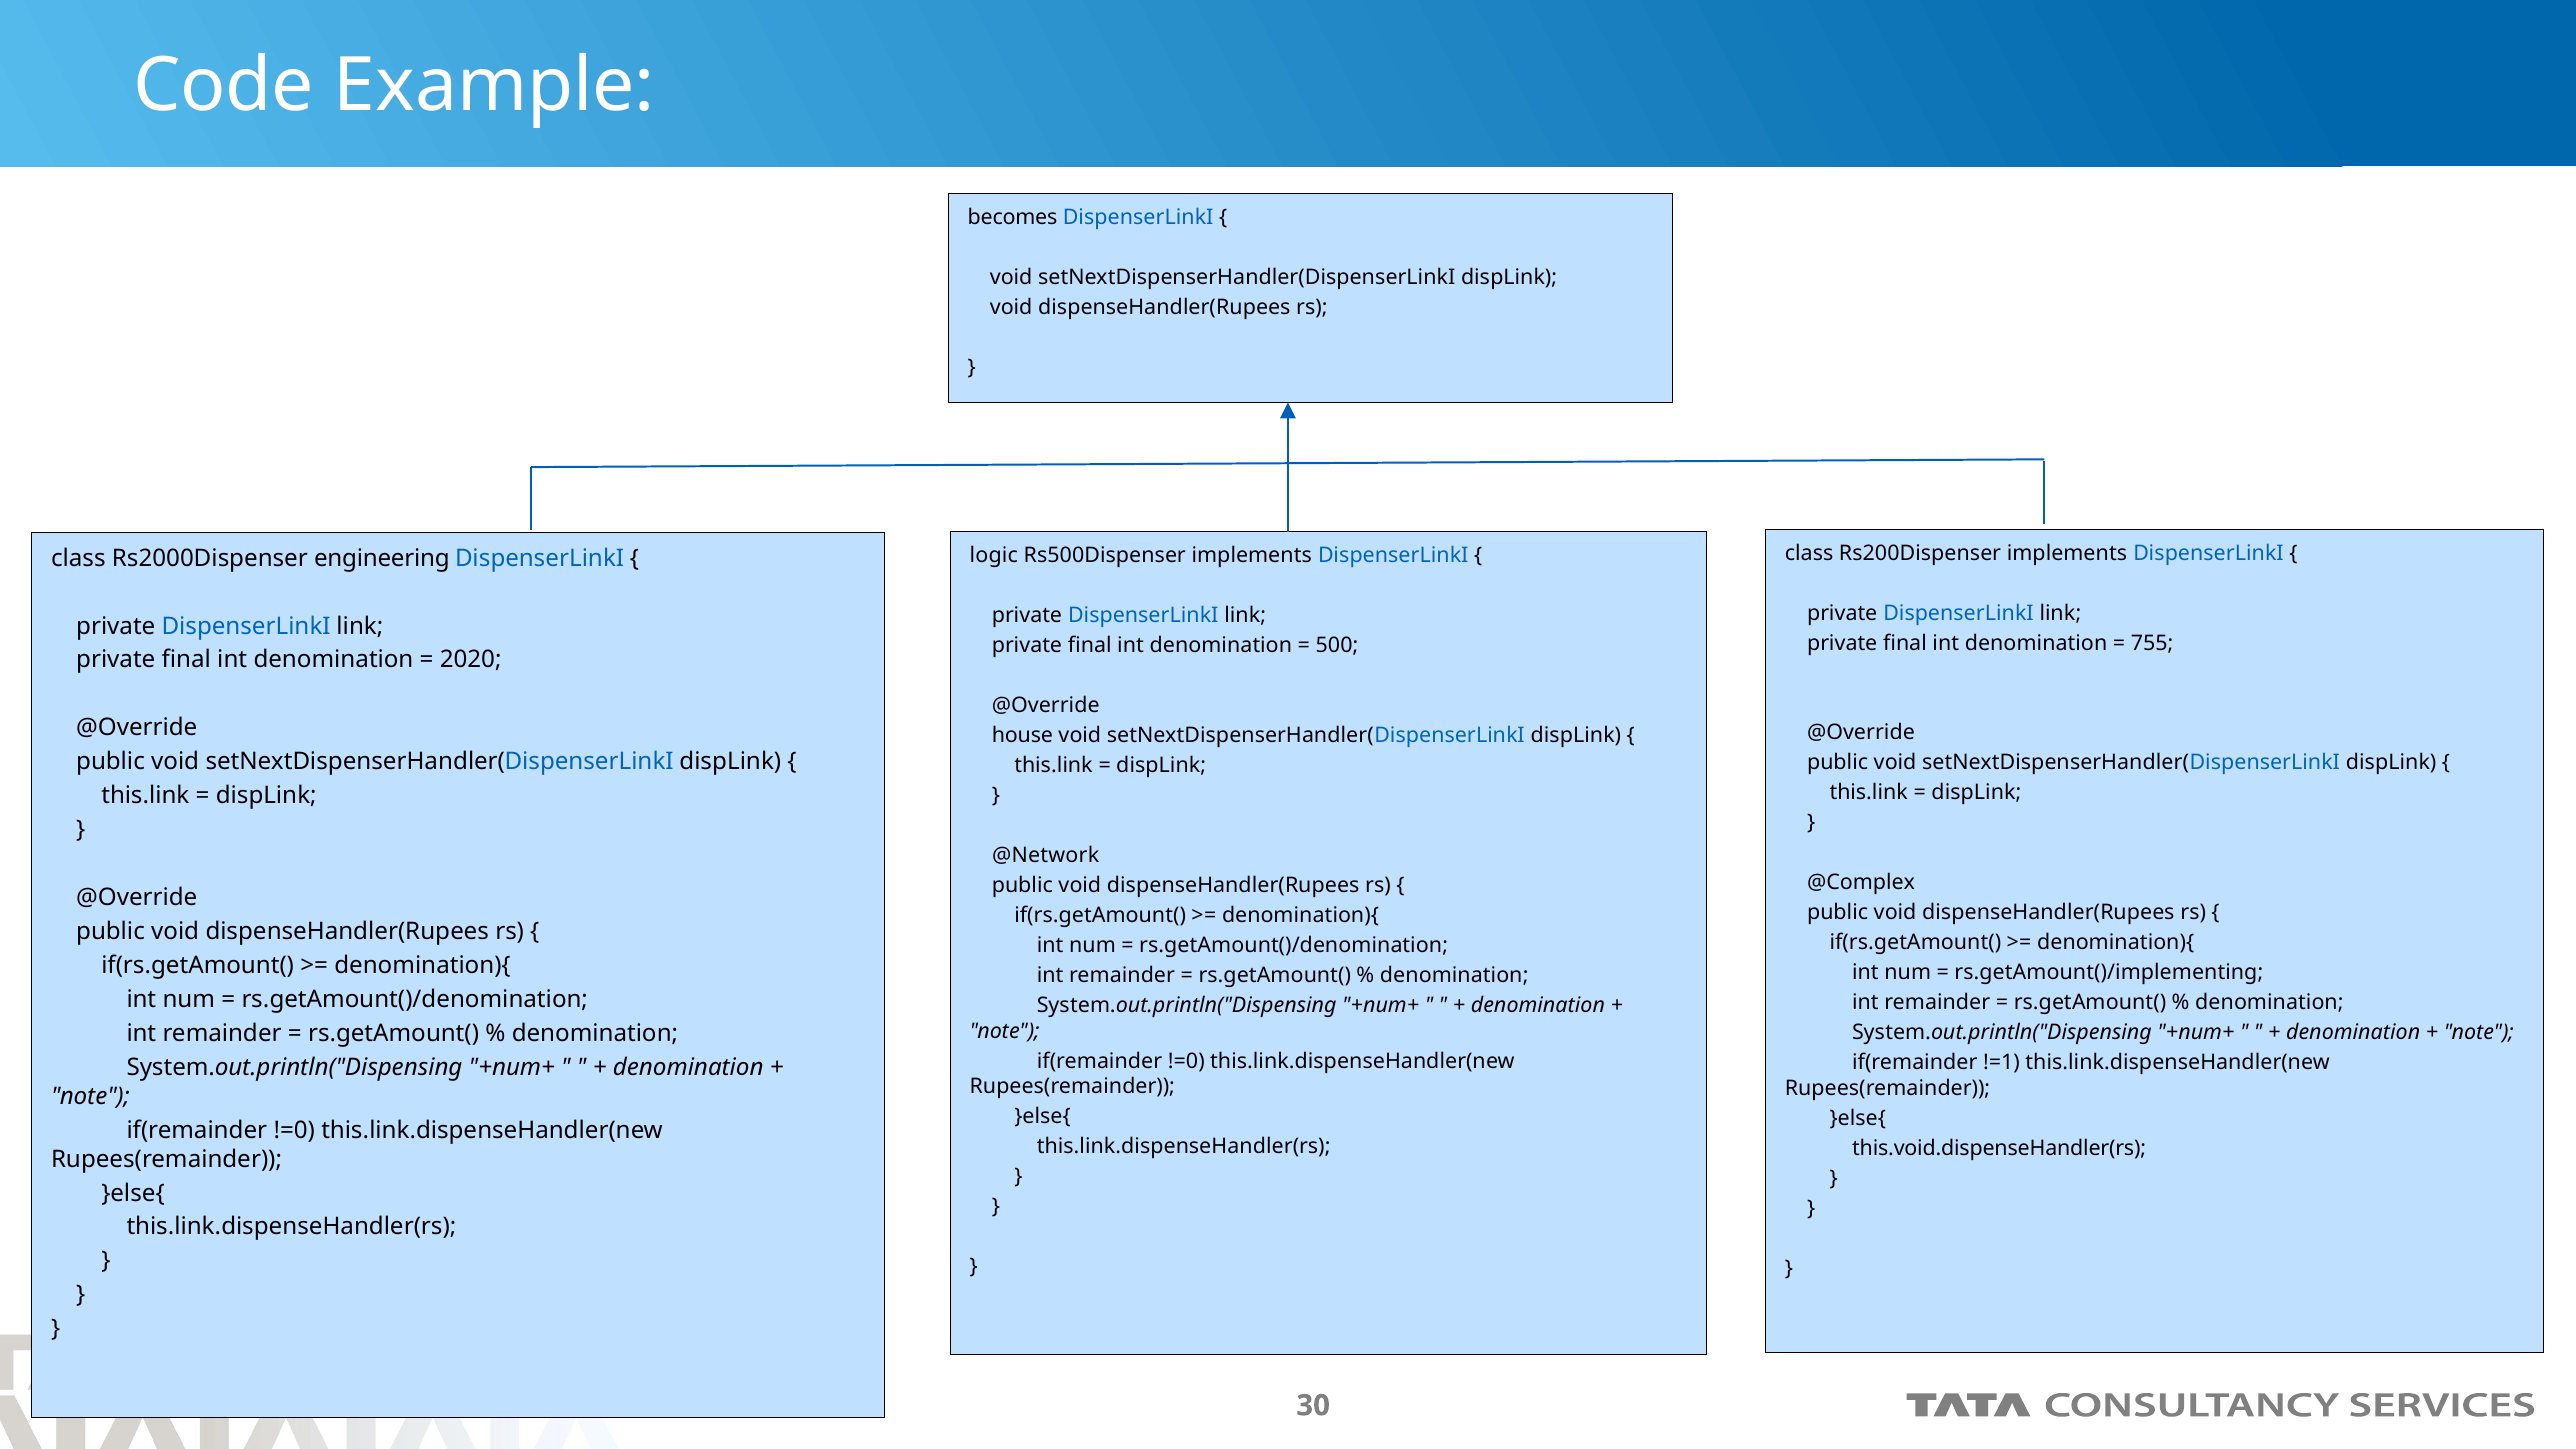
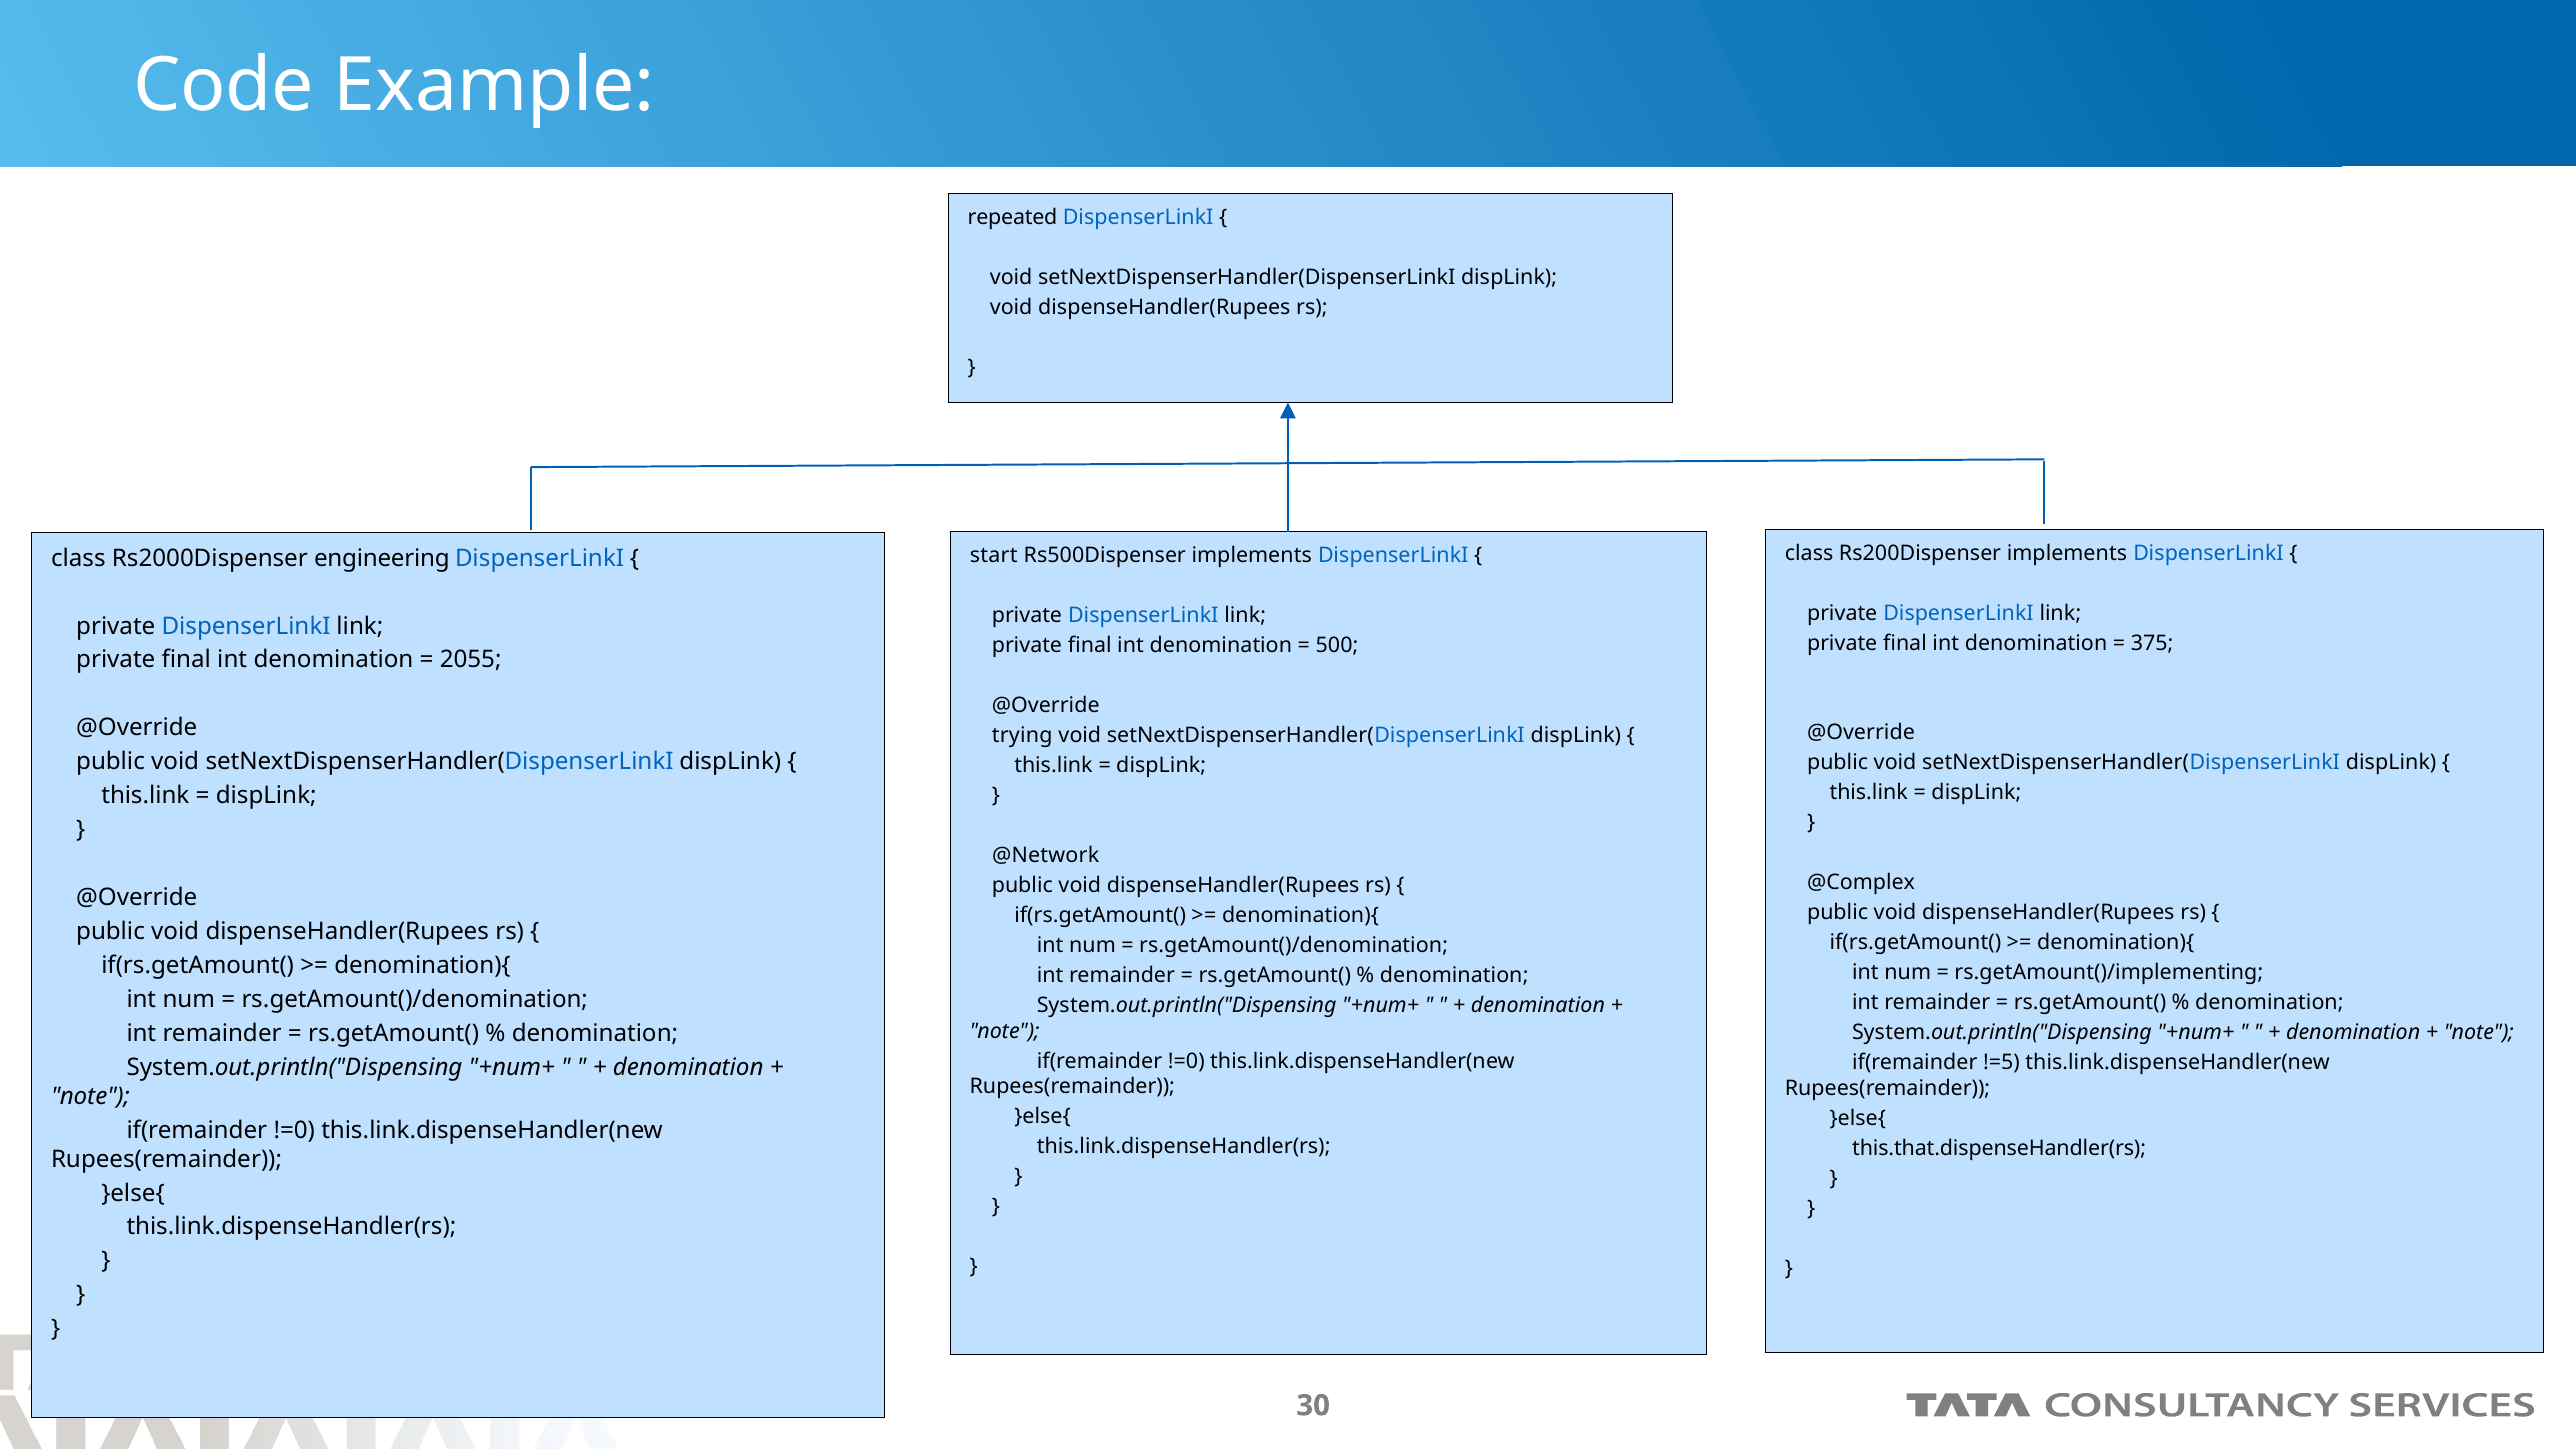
becomes: becomes -> repeated (1013, 217)
logic: logic -> start (994, 556)
755: 755 -> 375 (2152, 643)
2020: 2020 -> 2055 (471, 660)
house: house -> trying (1022, 736)
!=1: !=1 -> !=5 (2001, 1063)
this.void.dispenseHandler(rs: this.void.dispenseHandler(rs -> this.that.dispenseHandler(rs (1999, 1148)
